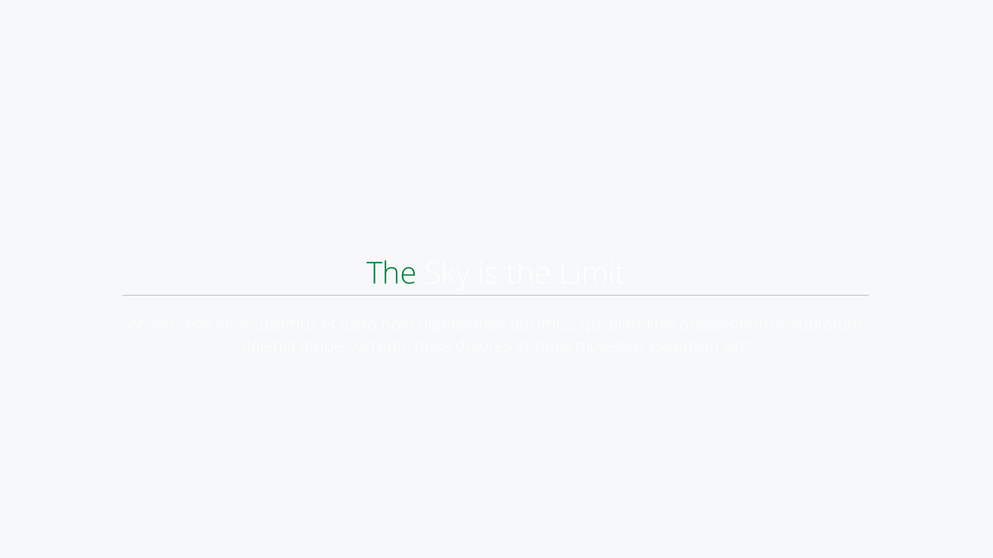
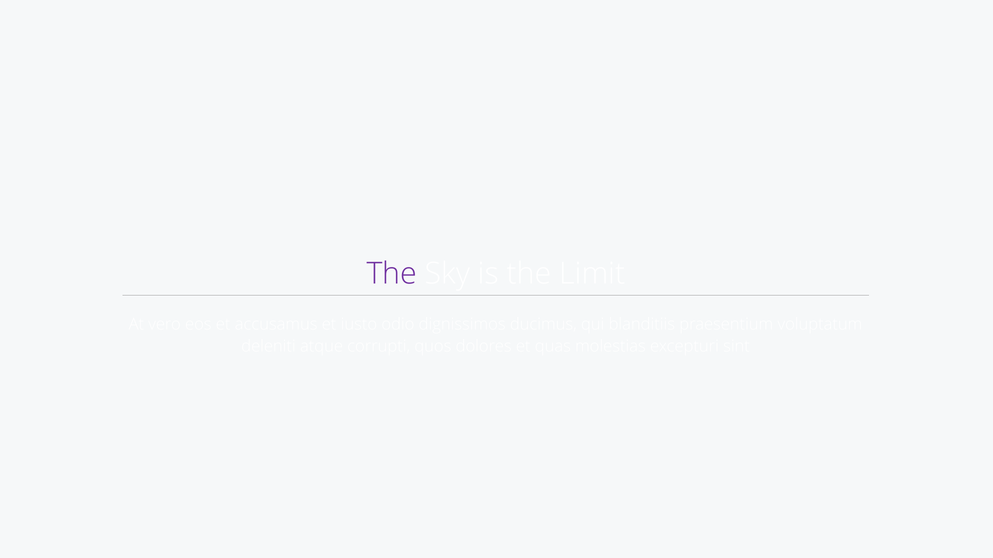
The colour: green -> purple (392, 274)
